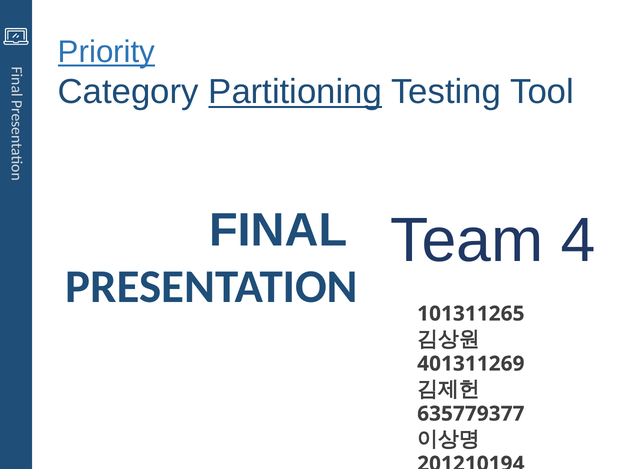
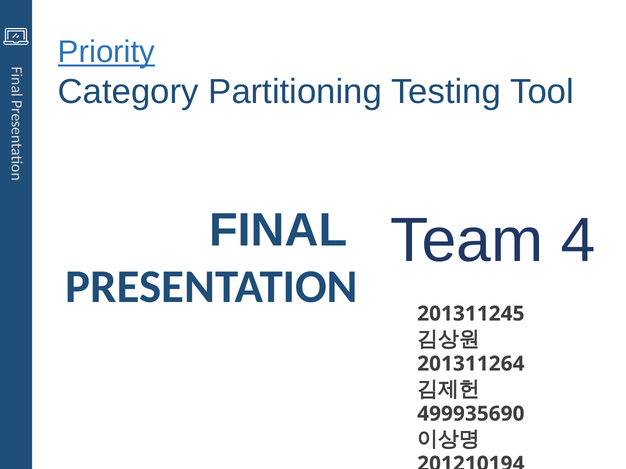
Partitioning underline: present -> none (295, 92)
101311265: 101311265 -> 201311245 (471, 314)
401311269: 401311269 -> 201311264 (471, 364)
635779377: 635779377 -> 499935690 (471, 414)
